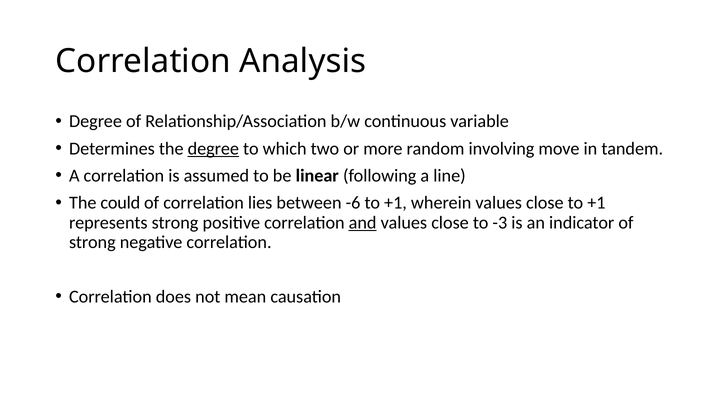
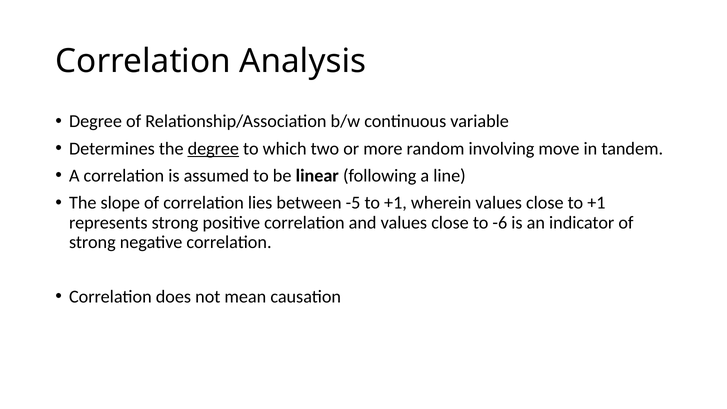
could: could -> slope (120, 203)
-6: -6 -> -5 (353, 203)
and underline: present -> none (363, 223)
-3: -3 -> -6 (500, 223)
